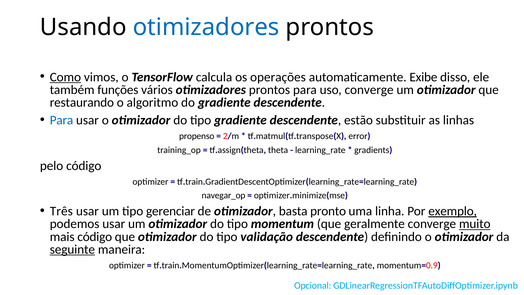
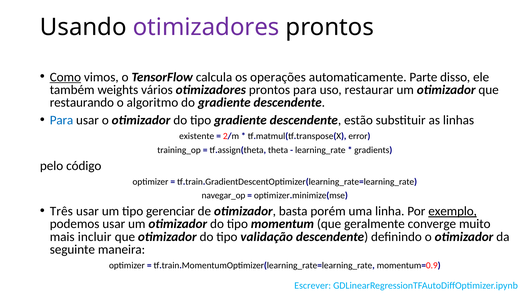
otimizadores colour: blue -> purple (206, 27)
Exibe: Exibe -> Parte (423, 77)
funções: funções -> weights (118, 90)
uso converge: converge -> restaurar (369, 90)
propenso: propenso -> existente (197, 136)
pronto: pronto -> porém (328, 211)
muito underline: present -> none (475, 224)
mais código: código -> incluir (95, 237)
seguinte underline: present -> none (72, 249)
Opcional: Opcional -> Escrever (313, 285)
